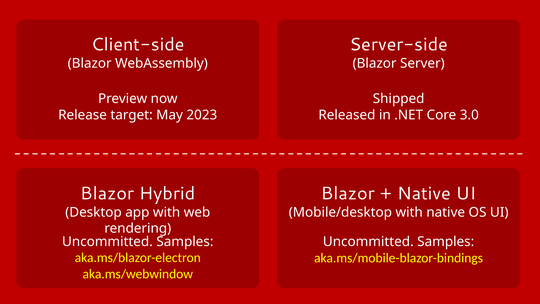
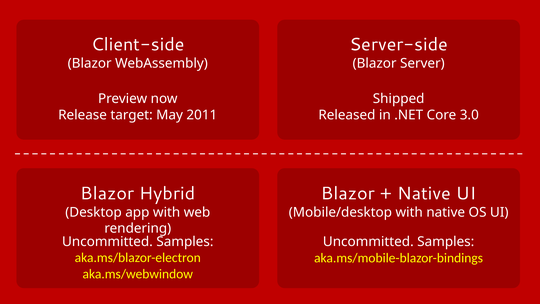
2023: 2023 -> 2011 (202, 115)
